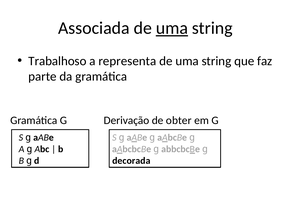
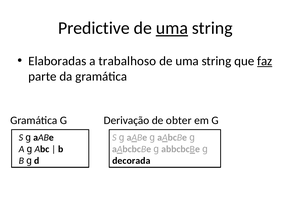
Associada: Associada -> Predictive (94, 28)
Trabalhoso: Trabalhoso -> Elaboradas (57, 61)
representa: representa -> trabalhoso (127, 61)
faz underline: none -> present (265, 61)
